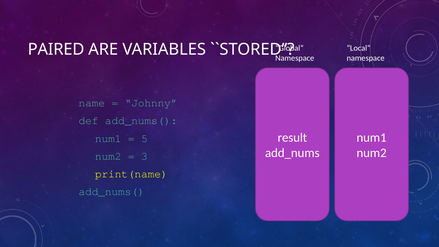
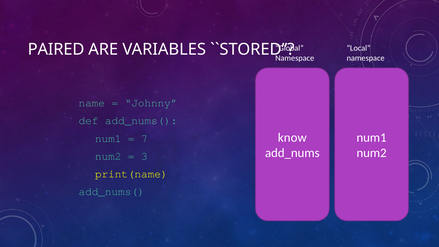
result: result -> know (292, 137)
5: 5 -> 7 (144, 138)
